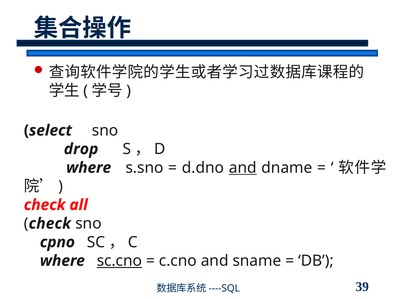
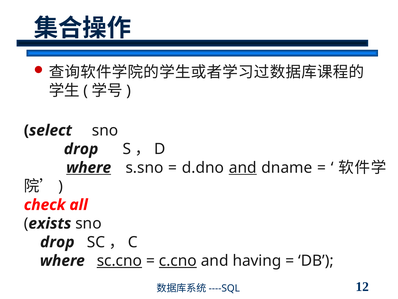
where underline: none -> present (89, 167)
check: check -> exists (50, 223)
cpno: cpno -> drop (57, 242)
c.cno underline: none -> present (178, 260)
sname: sname -> having (257, 260)
39: 39 -> 12 (362, 286)
